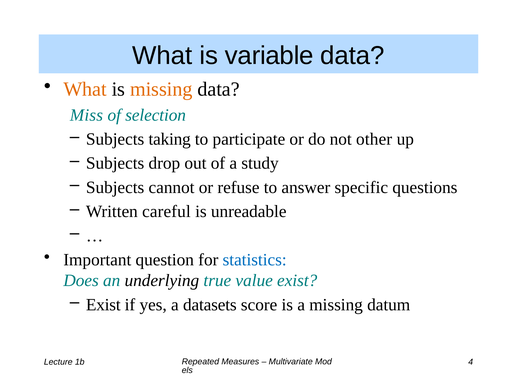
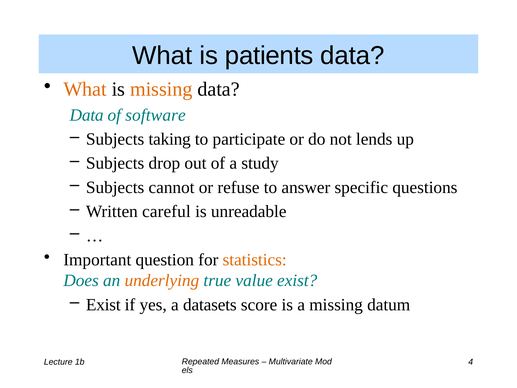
variable: variable -> patients (269, 56)
Miss: Miss -> Data (87, 115)
selection: selection -> software (155, 115)
other: other -> lends (374, 139)
statistics colour: blue -> orange (255, 260)
underlying colour: black -> orange (162, 280)
